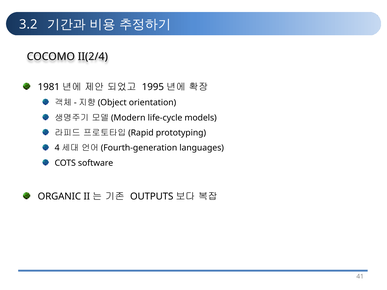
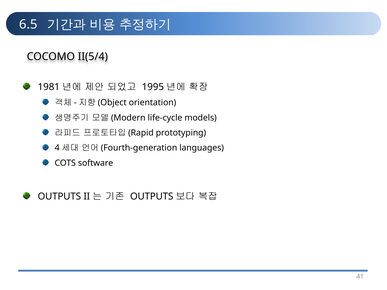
3.2: 3.2 -> 6.5 (28, 24)
II(2/4: II(2/4 -> II(5/4 (93, 57)
ORGANIC: ORGANIC -> OUTPUTS (59, 197)
